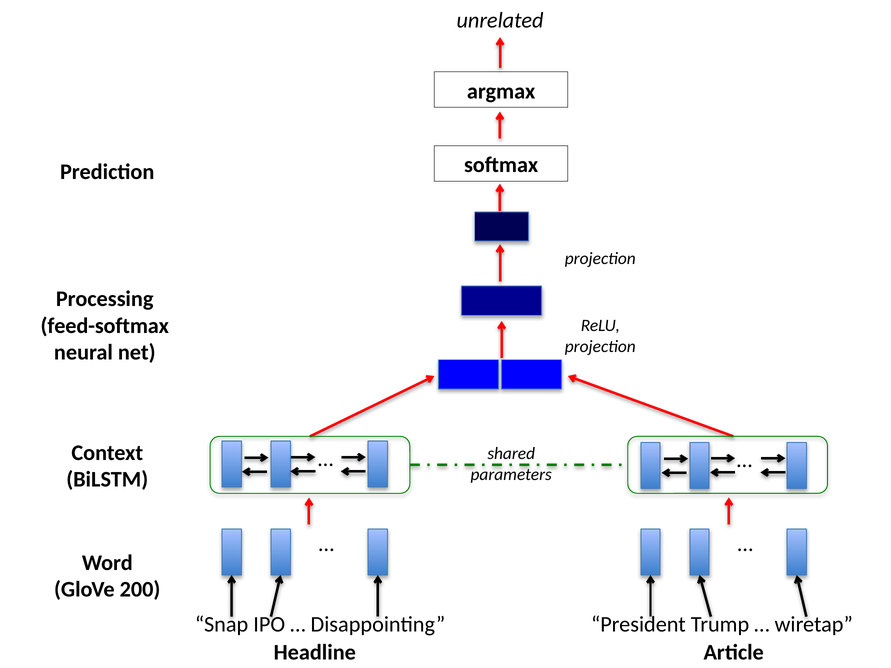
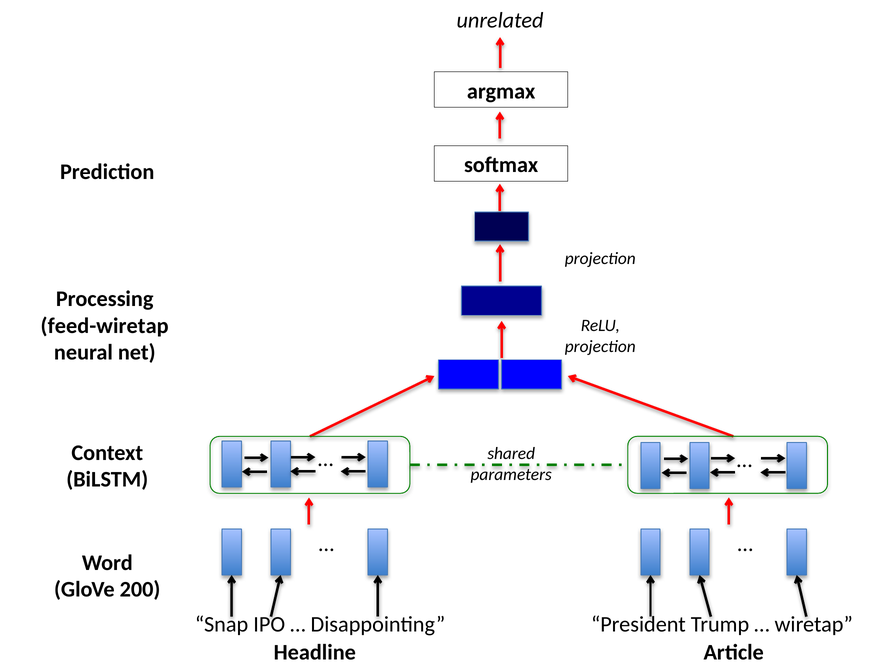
feed-softmax: feed-softmax -> feed-wiretap (105, 326)
